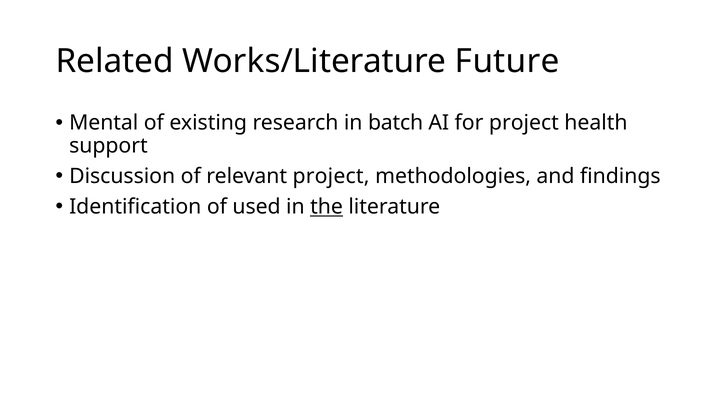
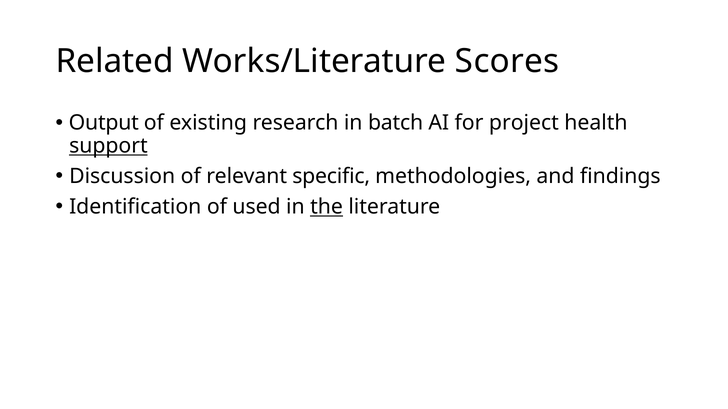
Future: Future -> Scores (507, 61)
Mental: Mental -> Output (104, 123)
support underline: none -> present (108, 146)
relevant project: project -> specific (331, 177)
